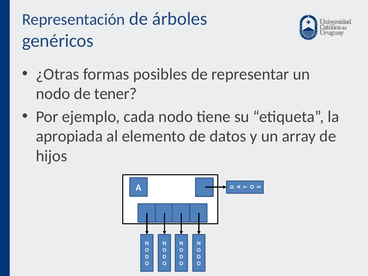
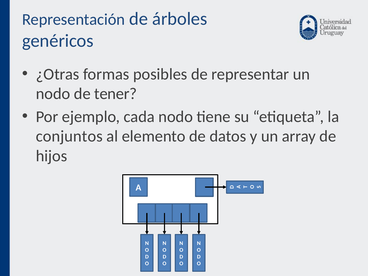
apropiada: apropiada -> conjuntos (69, 136)
